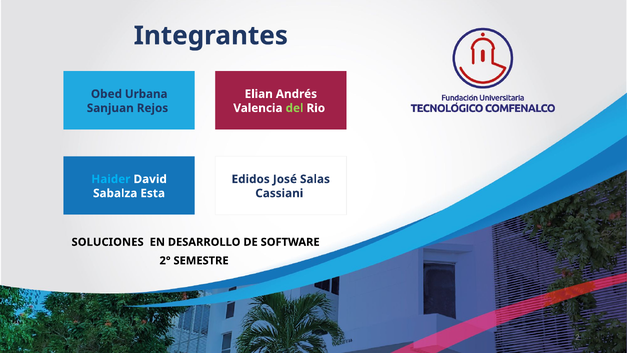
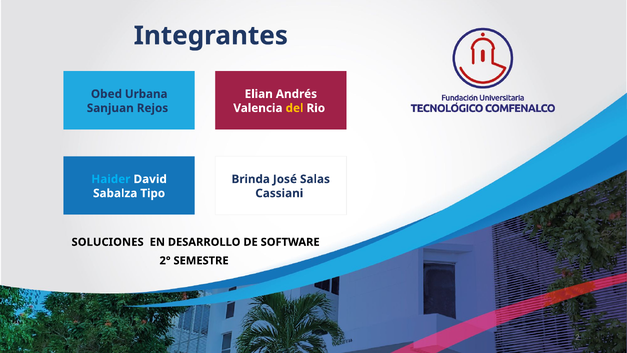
del colour: light green -> yellow (295, 108)
Edidos: Edidos -> Brinda (251, 179)
Esta: Esta -> Tipo (153, 193)
